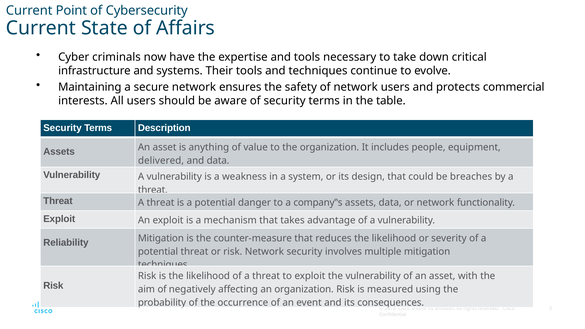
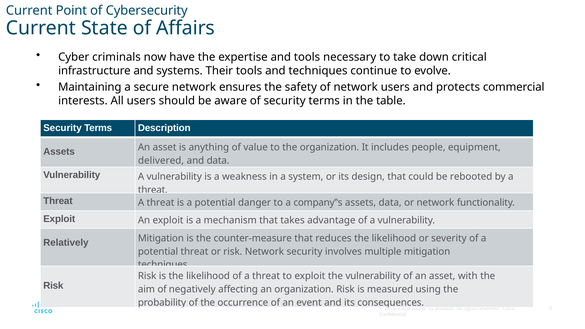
breaches: breaches -> rebooted (471, 177)
Reliability: Reliability -> Relatively (66, 243)
